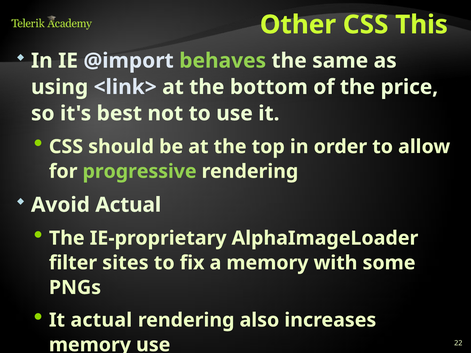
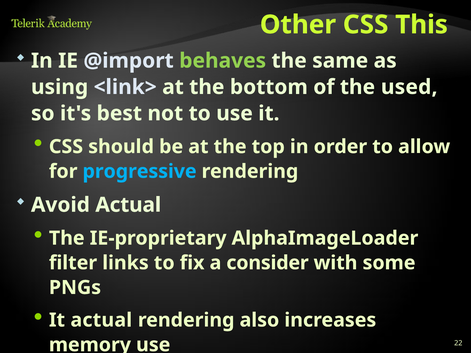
price: price -> used (409, 87)
progressive colour: light green -> light blue (140, 171)
sites: sites -> links (125, 263)
a memory: memory -> consider (268, 263)
